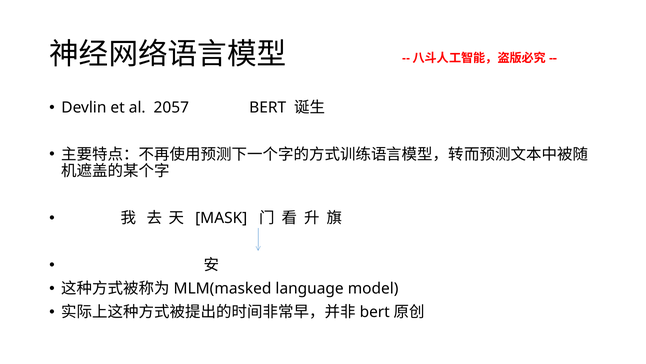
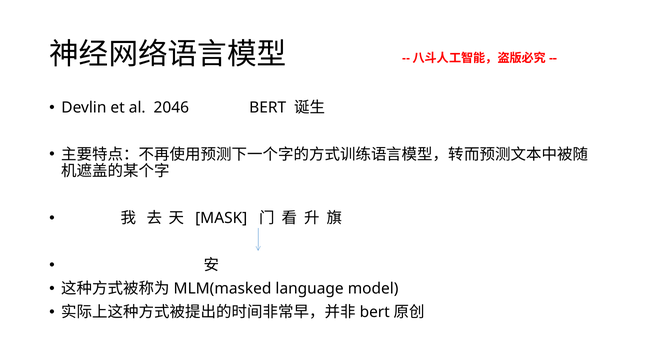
2057: 2057 -> 2046 (171, 107)
